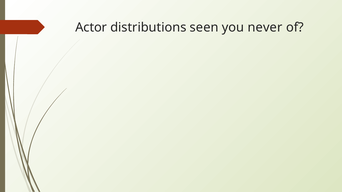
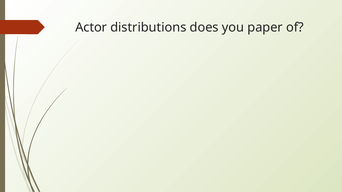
seen: seen -> does (204, 27)
never: never -> paper (265, 27)
